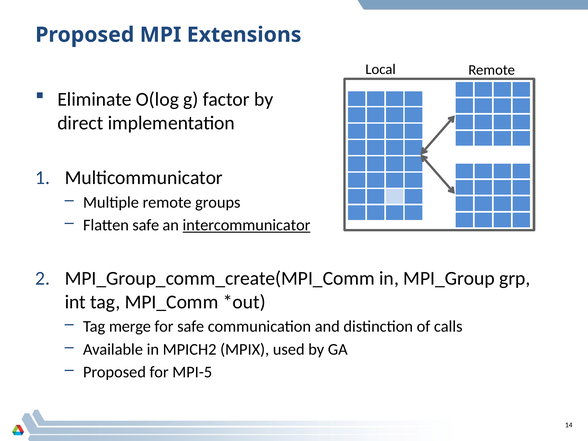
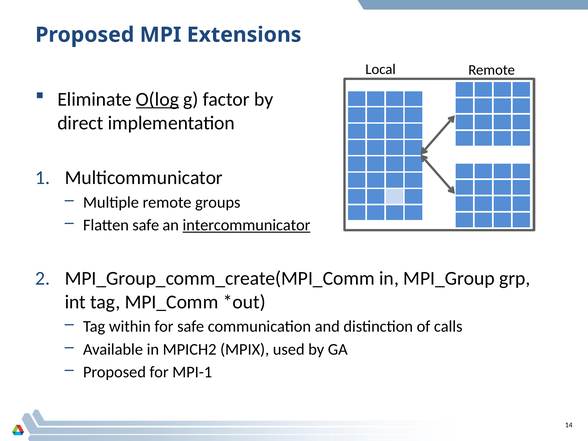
O(log underline: none -> present (157, 99)
merge: merge -> within (130, 326)
MPI-5: MPI-5 -> MPI-1 (192, 372)
